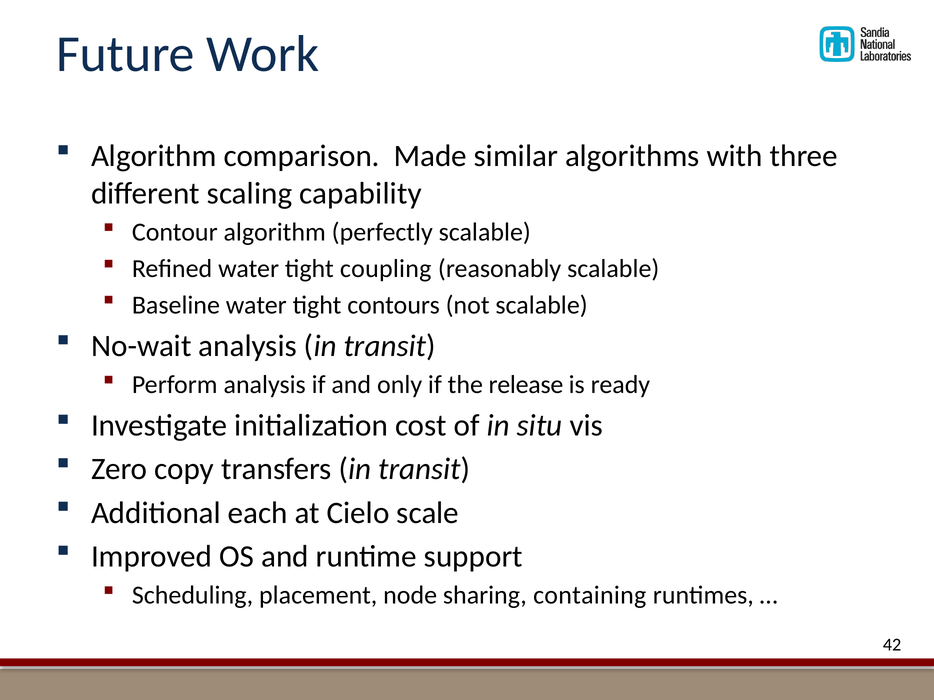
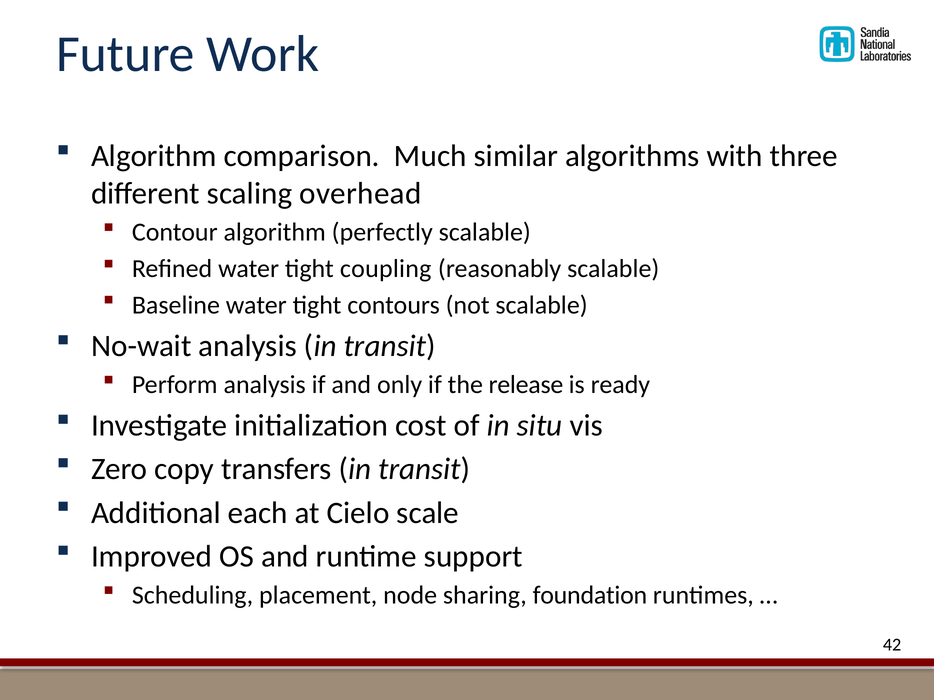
Made: Made -> Much (430, 156)
capability: capability -> overhead (360, 194)
containing: containing -> foundation (590, 596)
